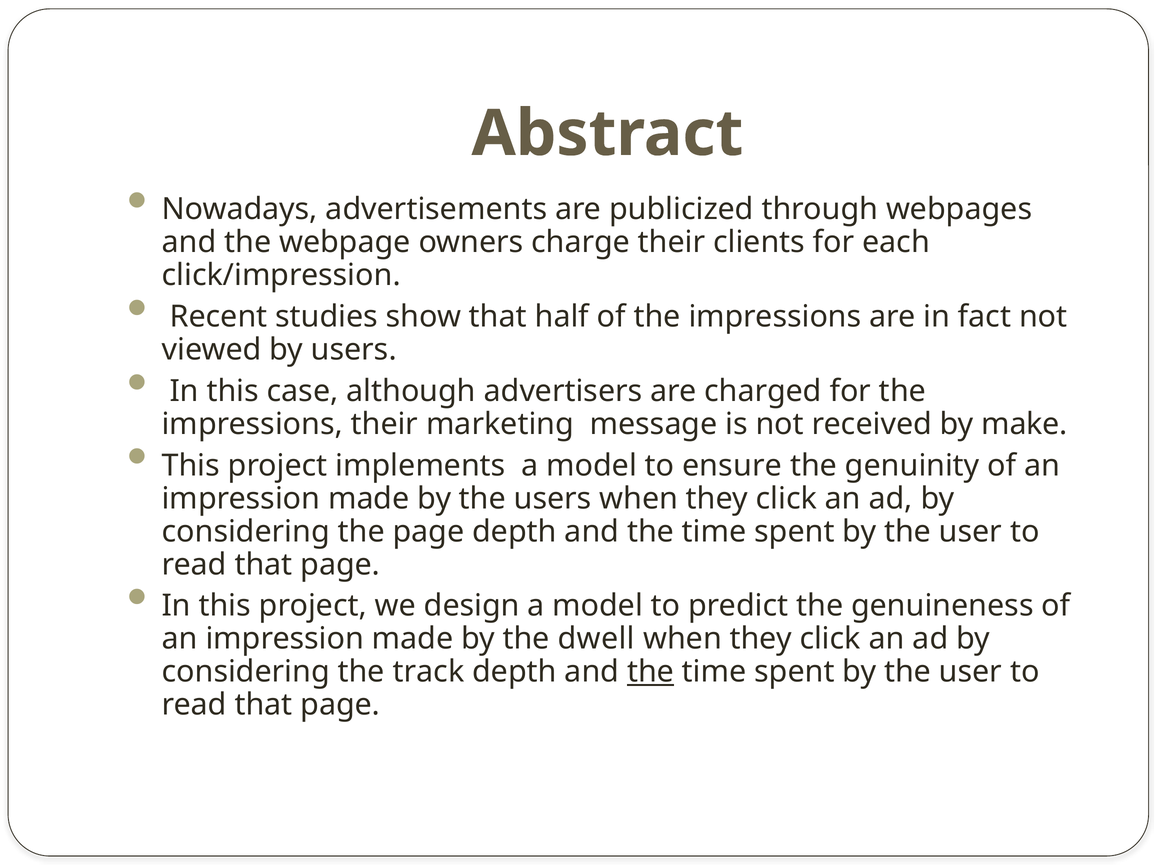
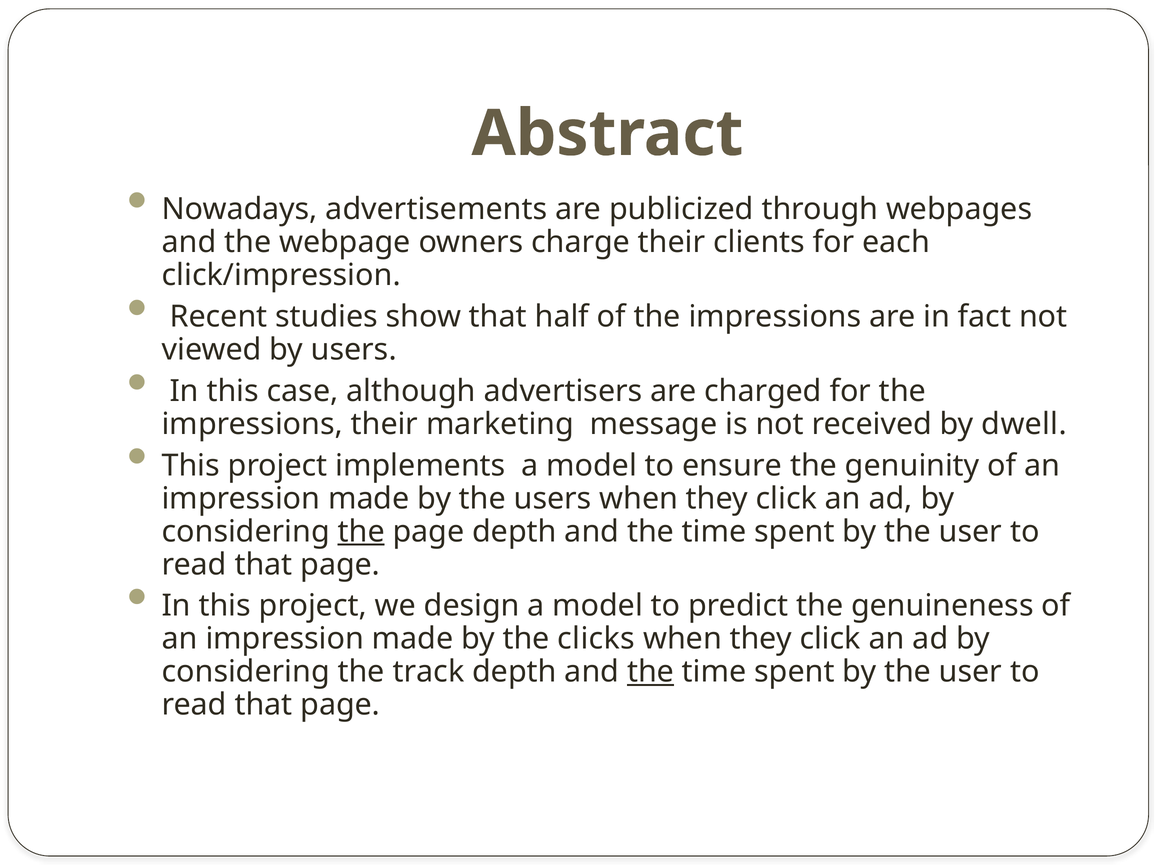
make: make -> dwell (1024, 424)
the underline: none -> present (361, 531)
dwell: dwell -> clicks (596, 639)
